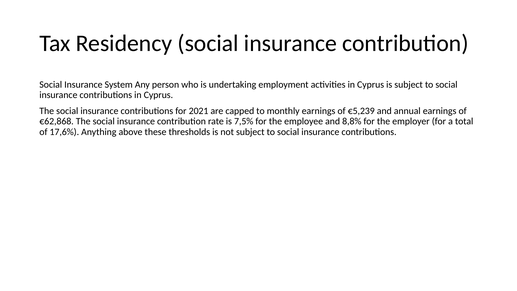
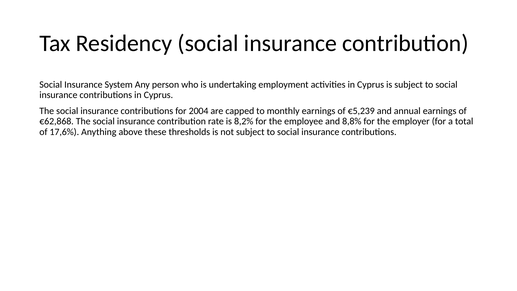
2021: 2021 -> 2004 (199, 111)
7,5%: 7,5% -> 8,2% (244, 121)
